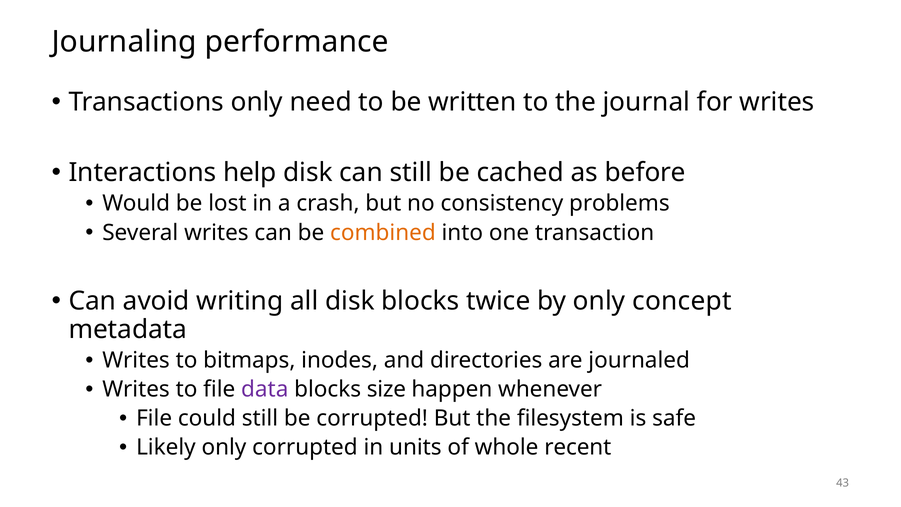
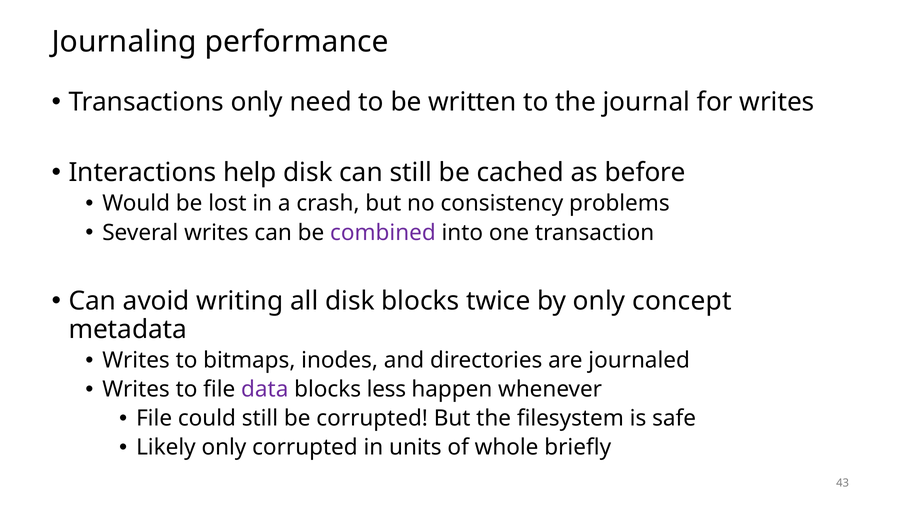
combined colour: orange -> purple (383, 232)
size: size -> less (386, 389)
recent: recent -> briefly (578, 447)
